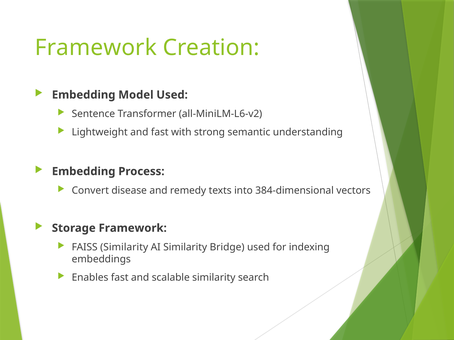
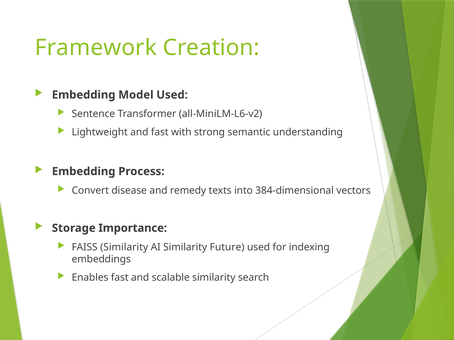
Storage Framework: Framework -> Importance (133, 228)
Bridge: Bridge -> Future (227, 247)
